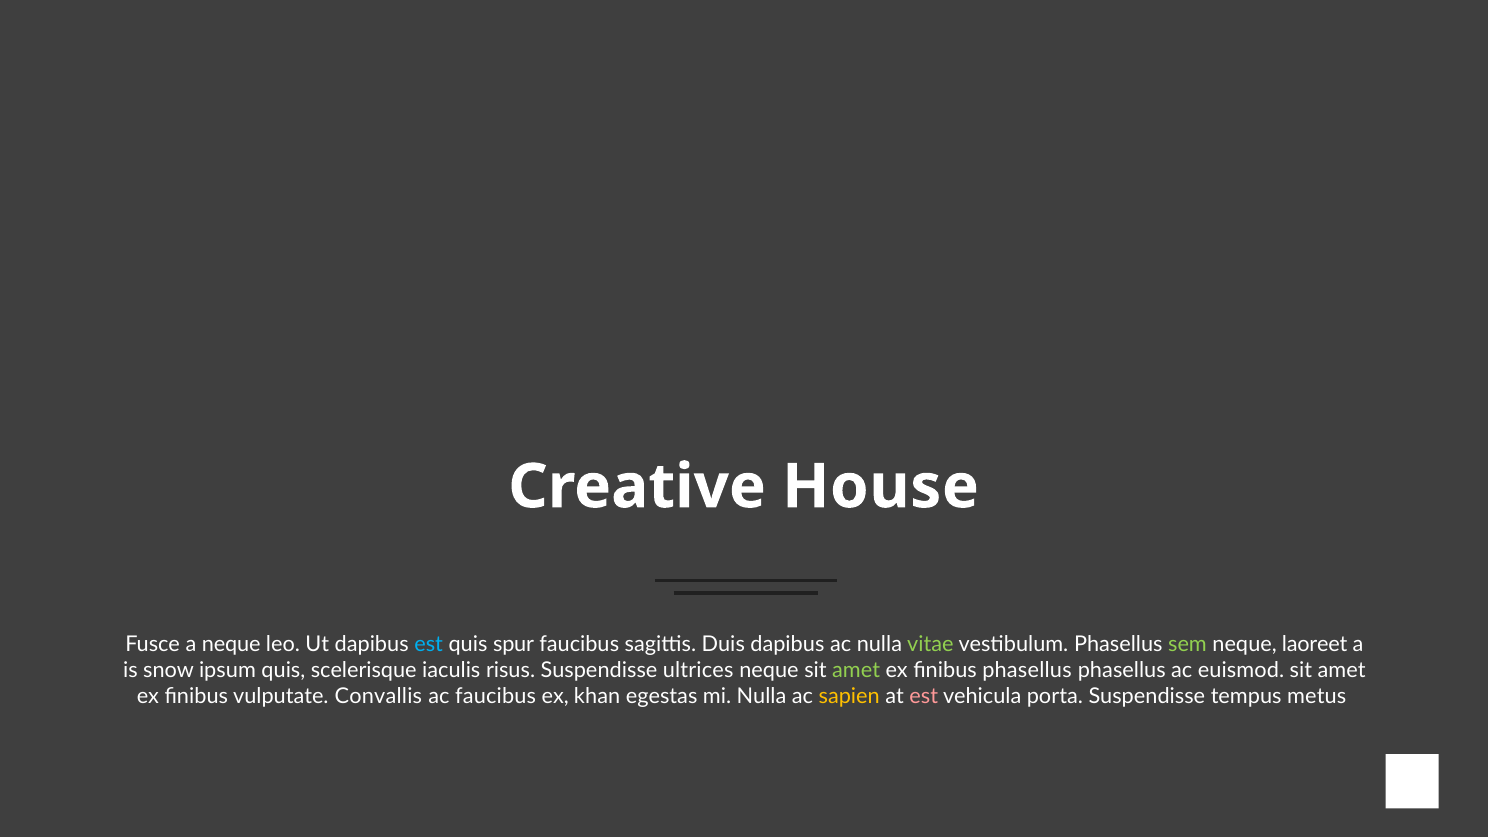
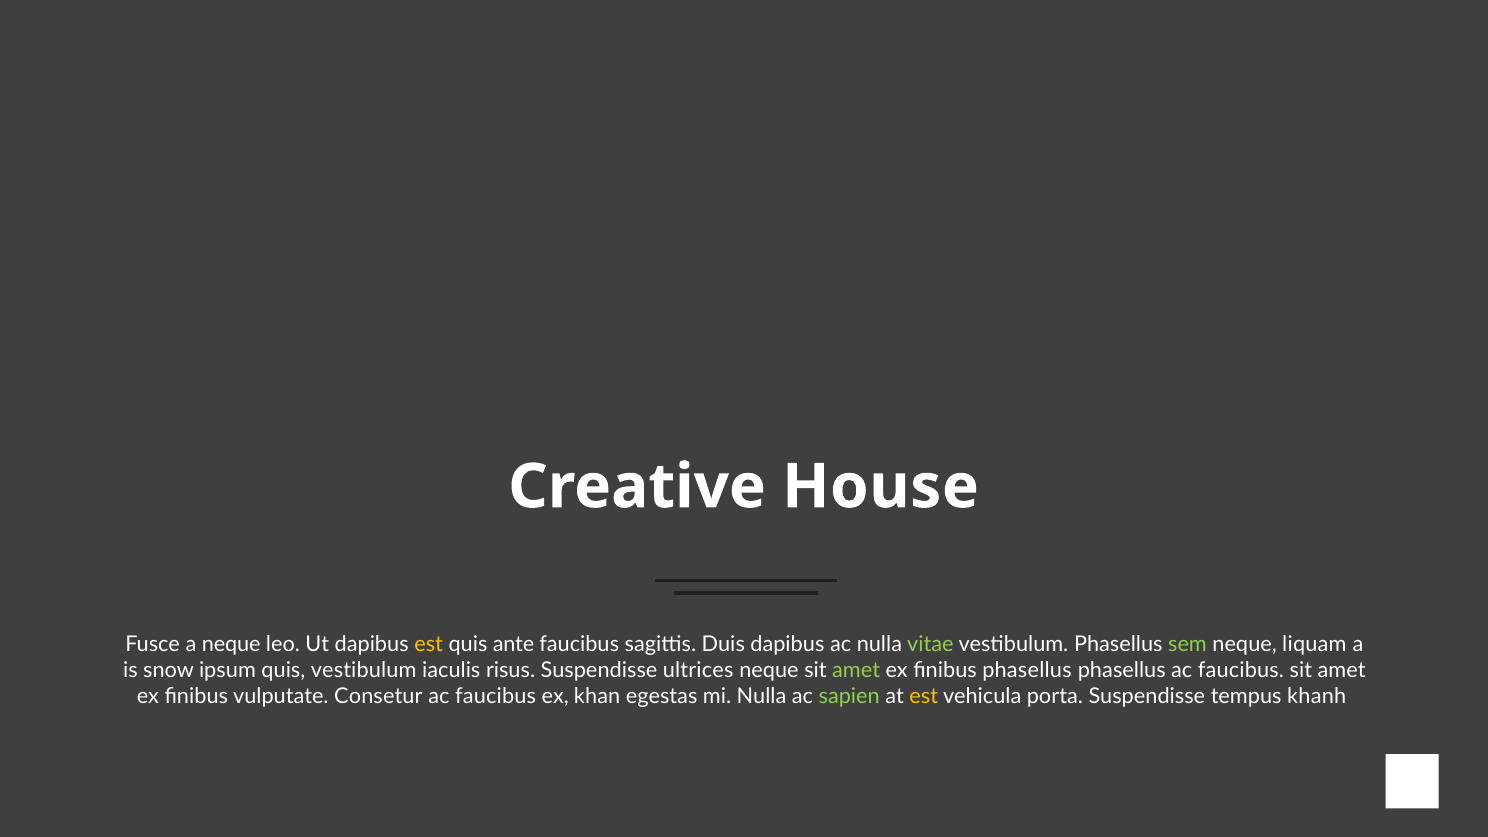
est colour: light blue -> yellow (429, 645)
spur: spur -> ante (514, 645)
laoreet: laoreet -> liquam (1314, 645)
quis scelerisque: scelerisque -> vestibulum (364, 671)
phasellus ac euismod: euismod -> faucibus (1241, 671)
Convallis: Convallis -> Consetur (378, 697)
sapien colour: yellow -> light green (849, 697)
est colour: pink -> yellow (924, 697)
metus: metus -> khanh (1317, 697)
